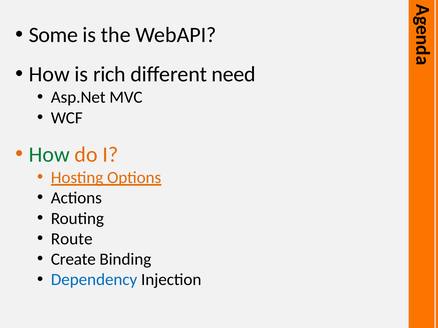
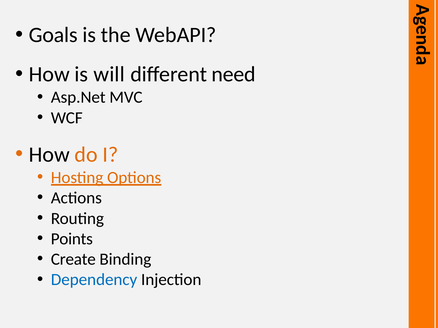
Some: Some -> Goals (53, 35)
rich: rich -> will (109, 74)
How colour: green -> black (49, 155)
Route: Route -> Points (72, 239)
